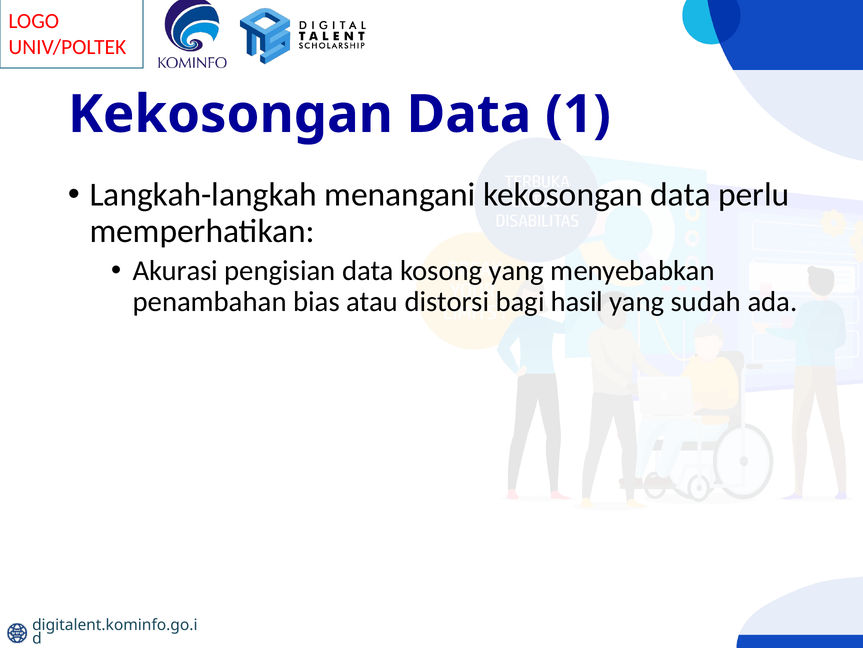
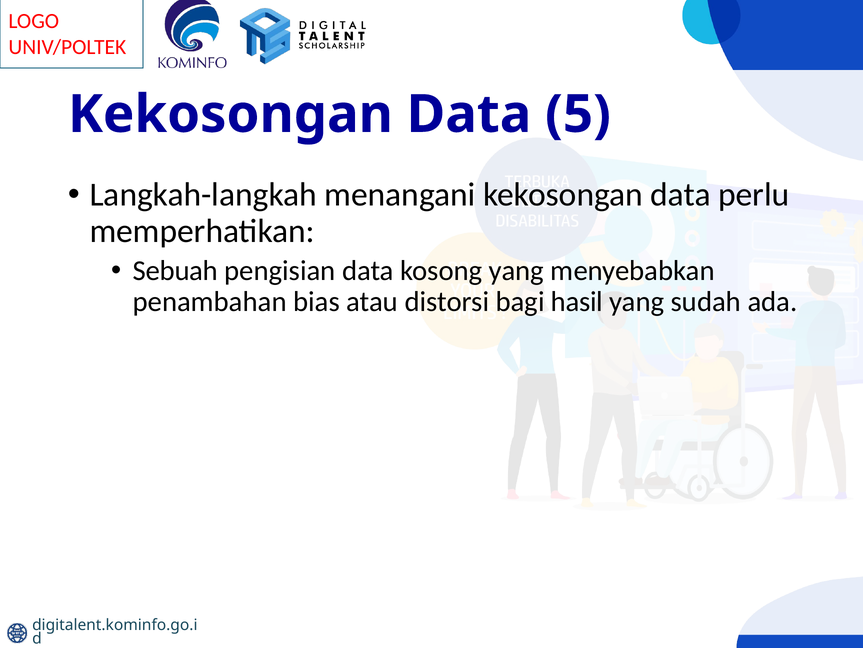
1: 1 -> 5 (578, 114)
Akurasi: Akurasi -> Sebuah (175, 270)
